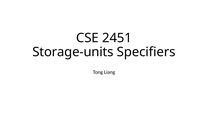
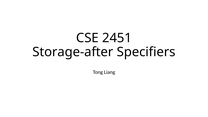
Storage-units: Storage-units -> Storage-after (73, 52)
